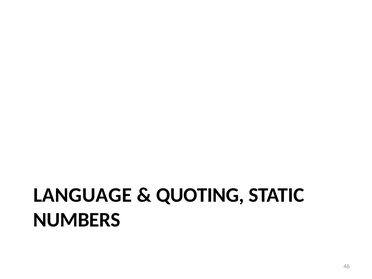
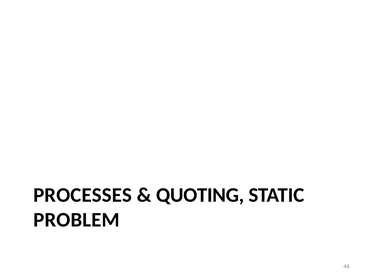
LANGUAGE: LANGUAGE -> PROCESSES (83, 195)
NUMBERS: NUMBERS -> PROBLEM (77, 220)
